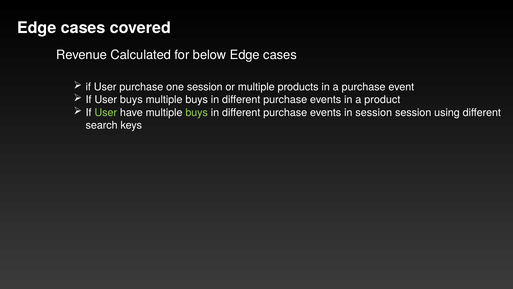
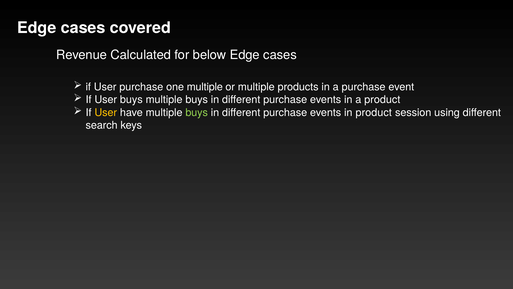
one session: session -> multiple (205, 87)
User colour: light green -> yellow (106, 112)
in session: session -> product (374, 112)
